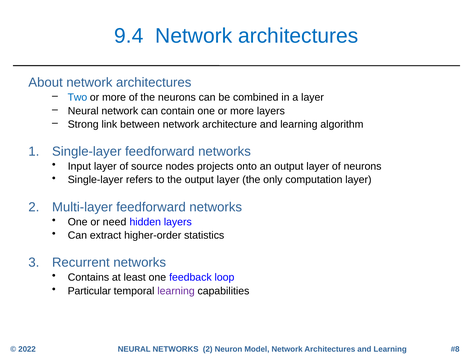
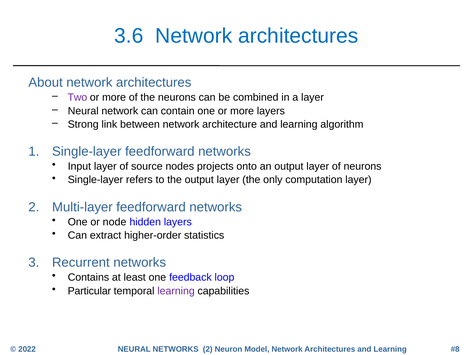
9.4: 9.4 -> 3.6 (129, 36)
Two colour: blue -> purple (77, 97)
need: need -> node (115, 222)
